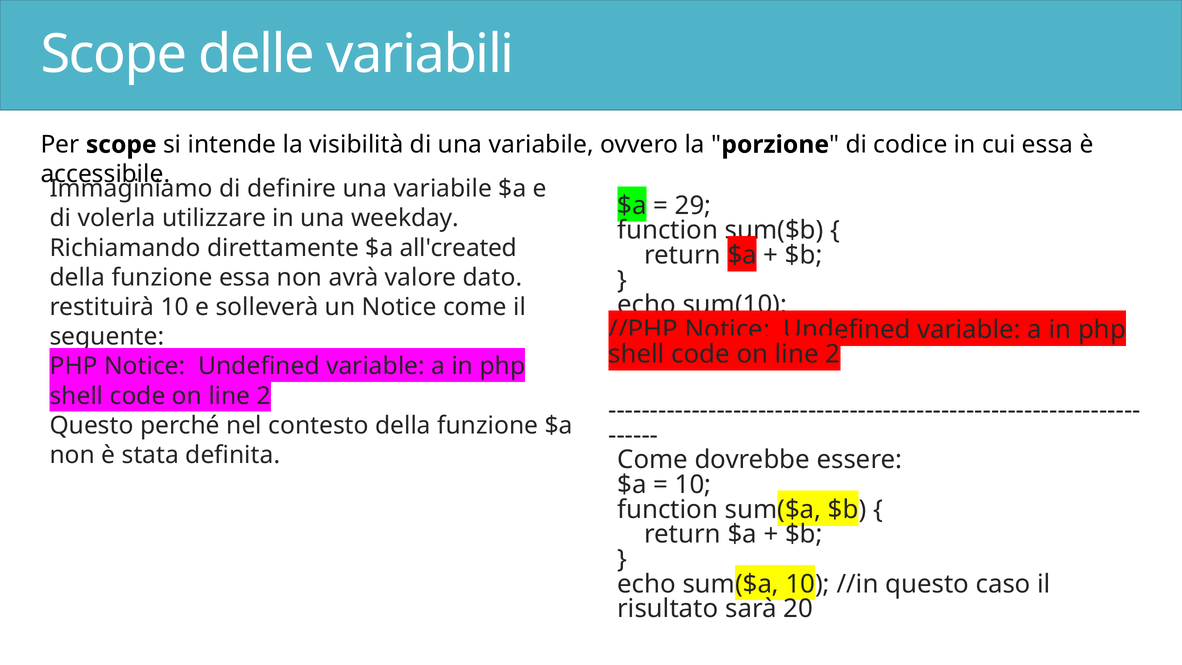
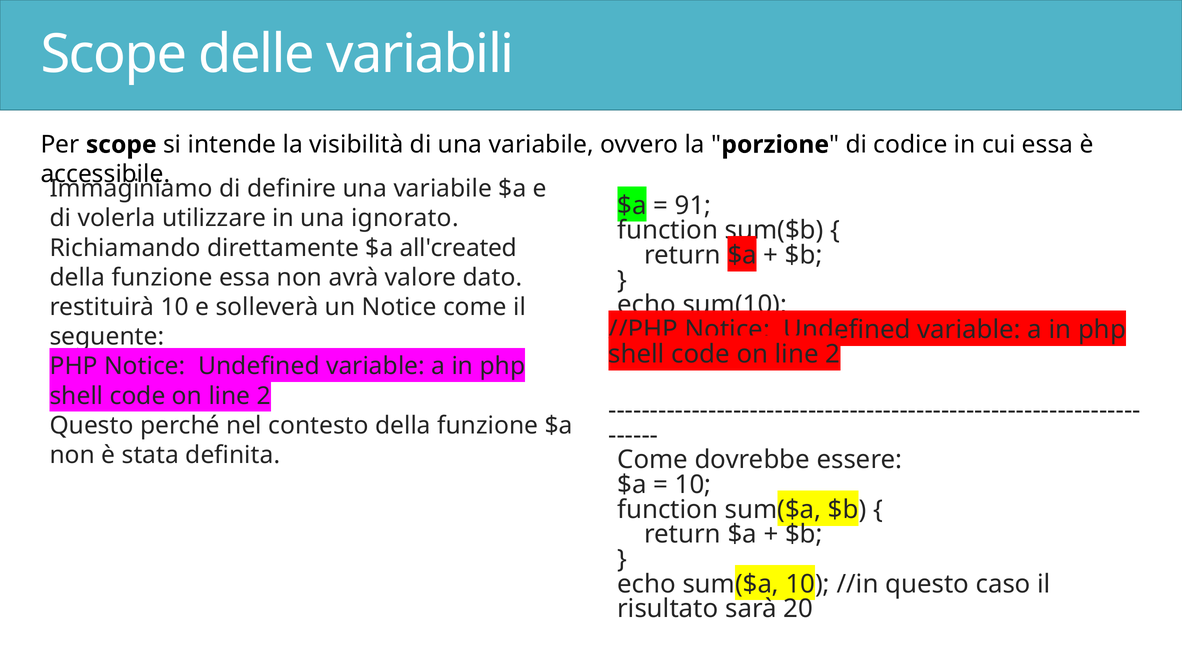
29: 29 -> 91 (693, 205)
weekday: weekday -> ignorato (405, 218)
